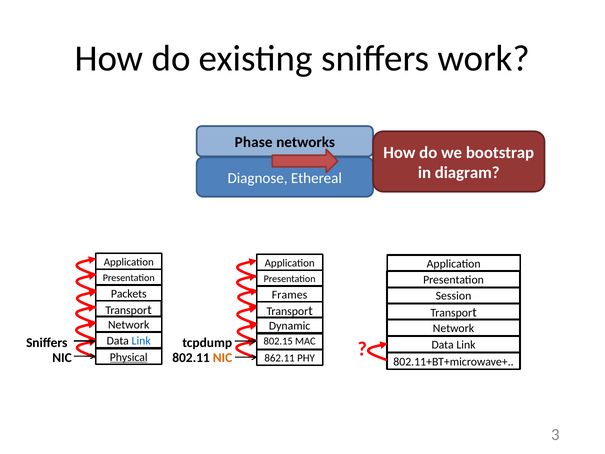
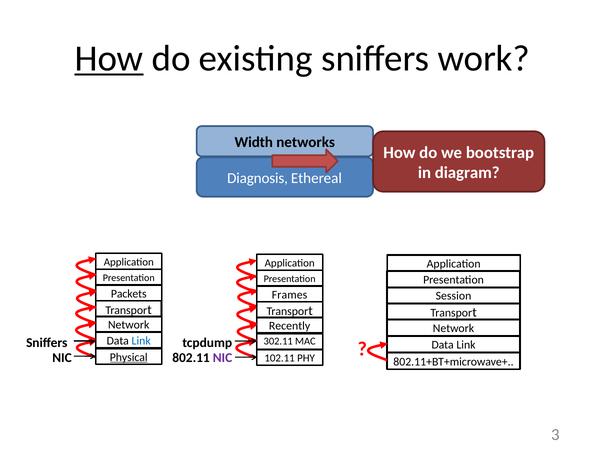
How underline: none -> present (109, 59)
Phase: Phase -> Width (254, 142)
Diagnose: Diagnose -> Diagnosis (258, 178)
Dynamic: Dynamic -> Recently (290, 326)
802.15: 802.15 -> 302.11 (278, 341)
NIC colour: orange -> purple (223, 358)
862.11: 862.11 -> 102.11 (280, 358)
